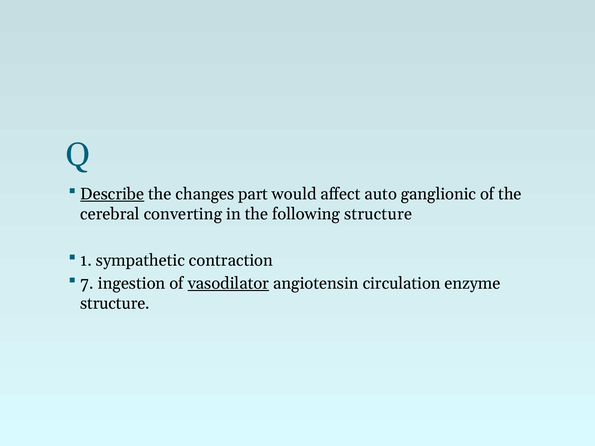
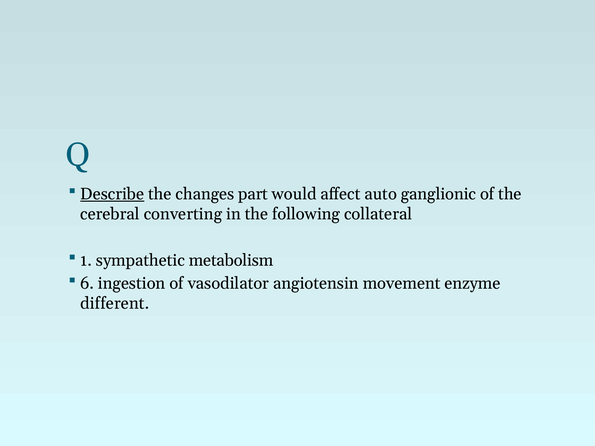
following structure: structure -> collateral (378, 214)
contraction: contraction -> metabolism (231, 260)
7: 7 -> 6 (87, 284)
vasodilator underline: present -> none (228, 284)
circulation: circulation -> movement (402, 284)
structure: structure -> different (115, 303)
